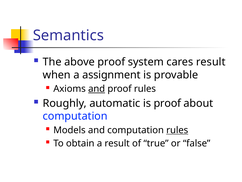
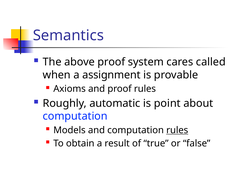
cares result: result -> called (211, 62)
and underline: present -> none (97, 89)
is proof: proof -> point (167, 103)
